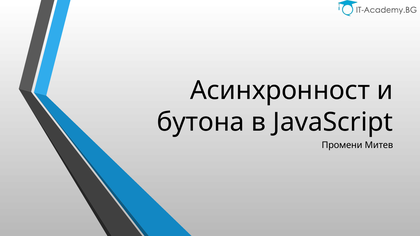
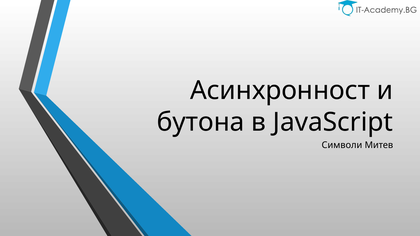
Промени: Промени -> Символи (342, 145)
